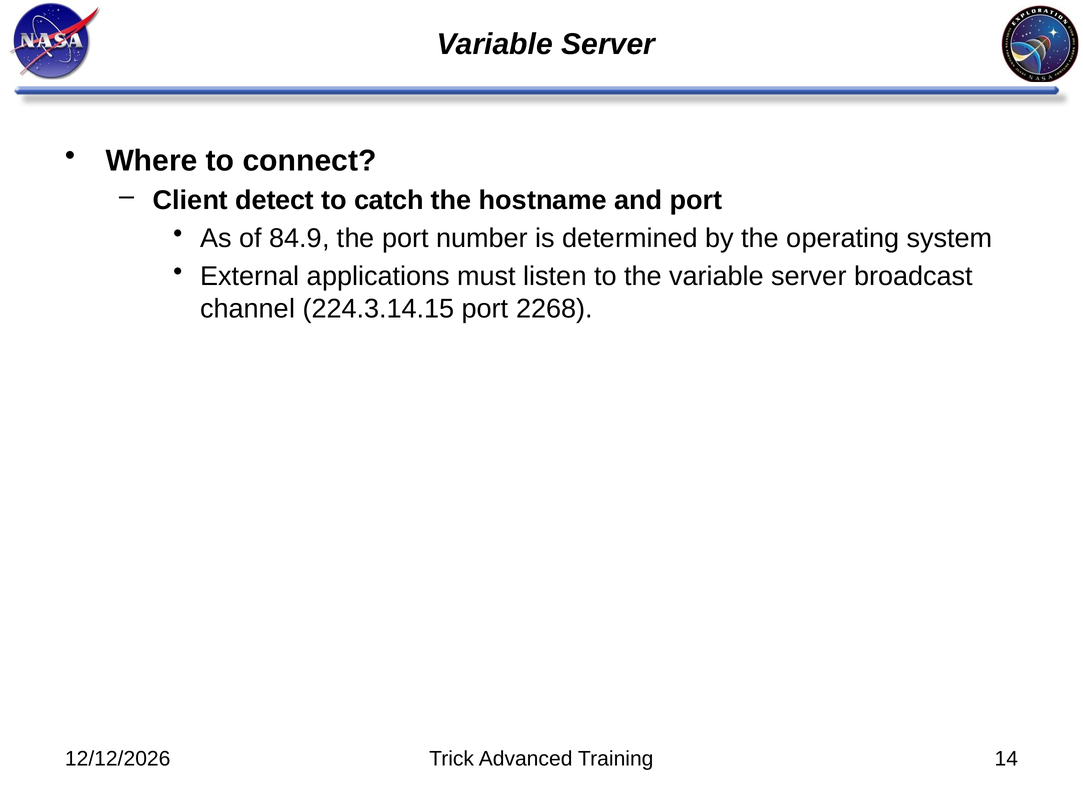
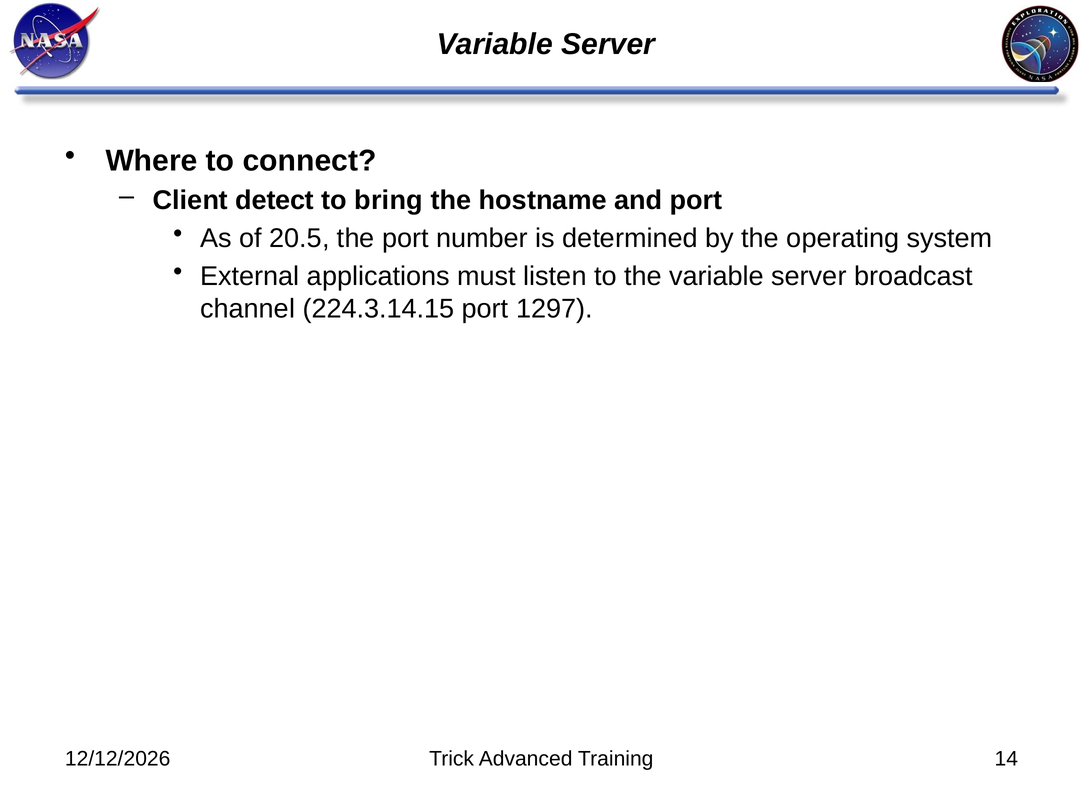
catch: catch -> bring (389, 200)
84.9: 84.9 -> 20.5 (299, 238)
2268: 2268 -> 1297 (554, 309)
